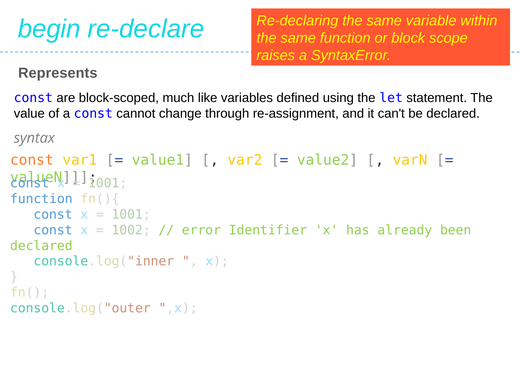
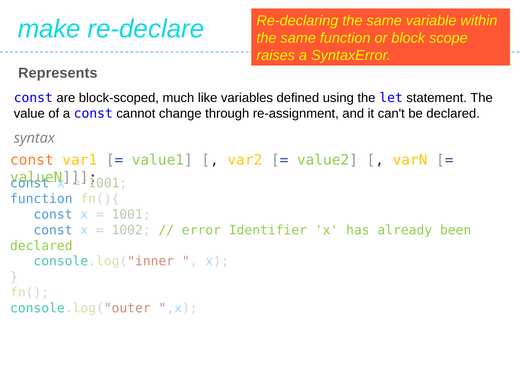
begin: begin -> make (49, 29)
